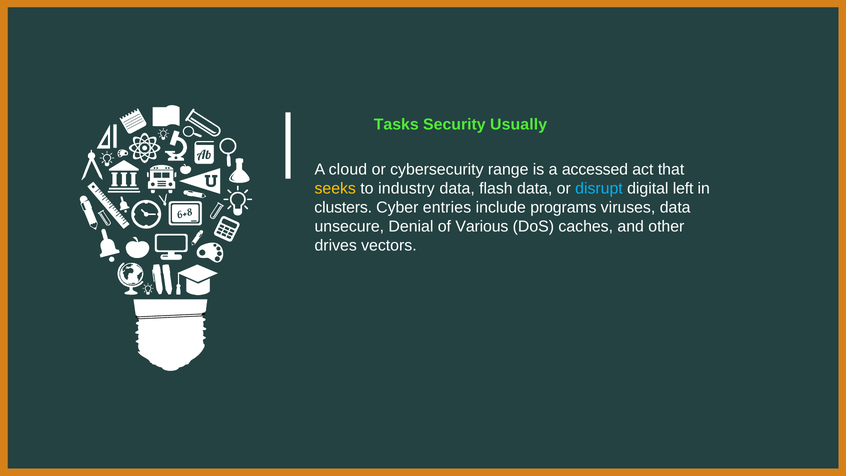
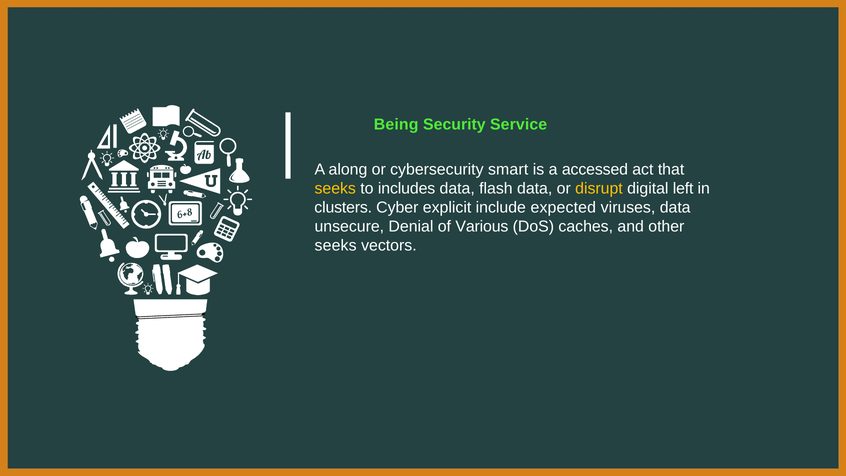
Tasks: Tasks -> Being (396, 125)
Usually: Usually -> Service (519, 125)
cloud: cloud -> along (348, 170)
range: range -> smart (508, 170)
industry: industry -> includes (407, 189)
disrupt colour: light blue -> yellow (599, 189)
entries: entries -> explicit (447, 208)
programs: programs -> expected (563, 208)
drives: drives -> seeks (336, 246)
